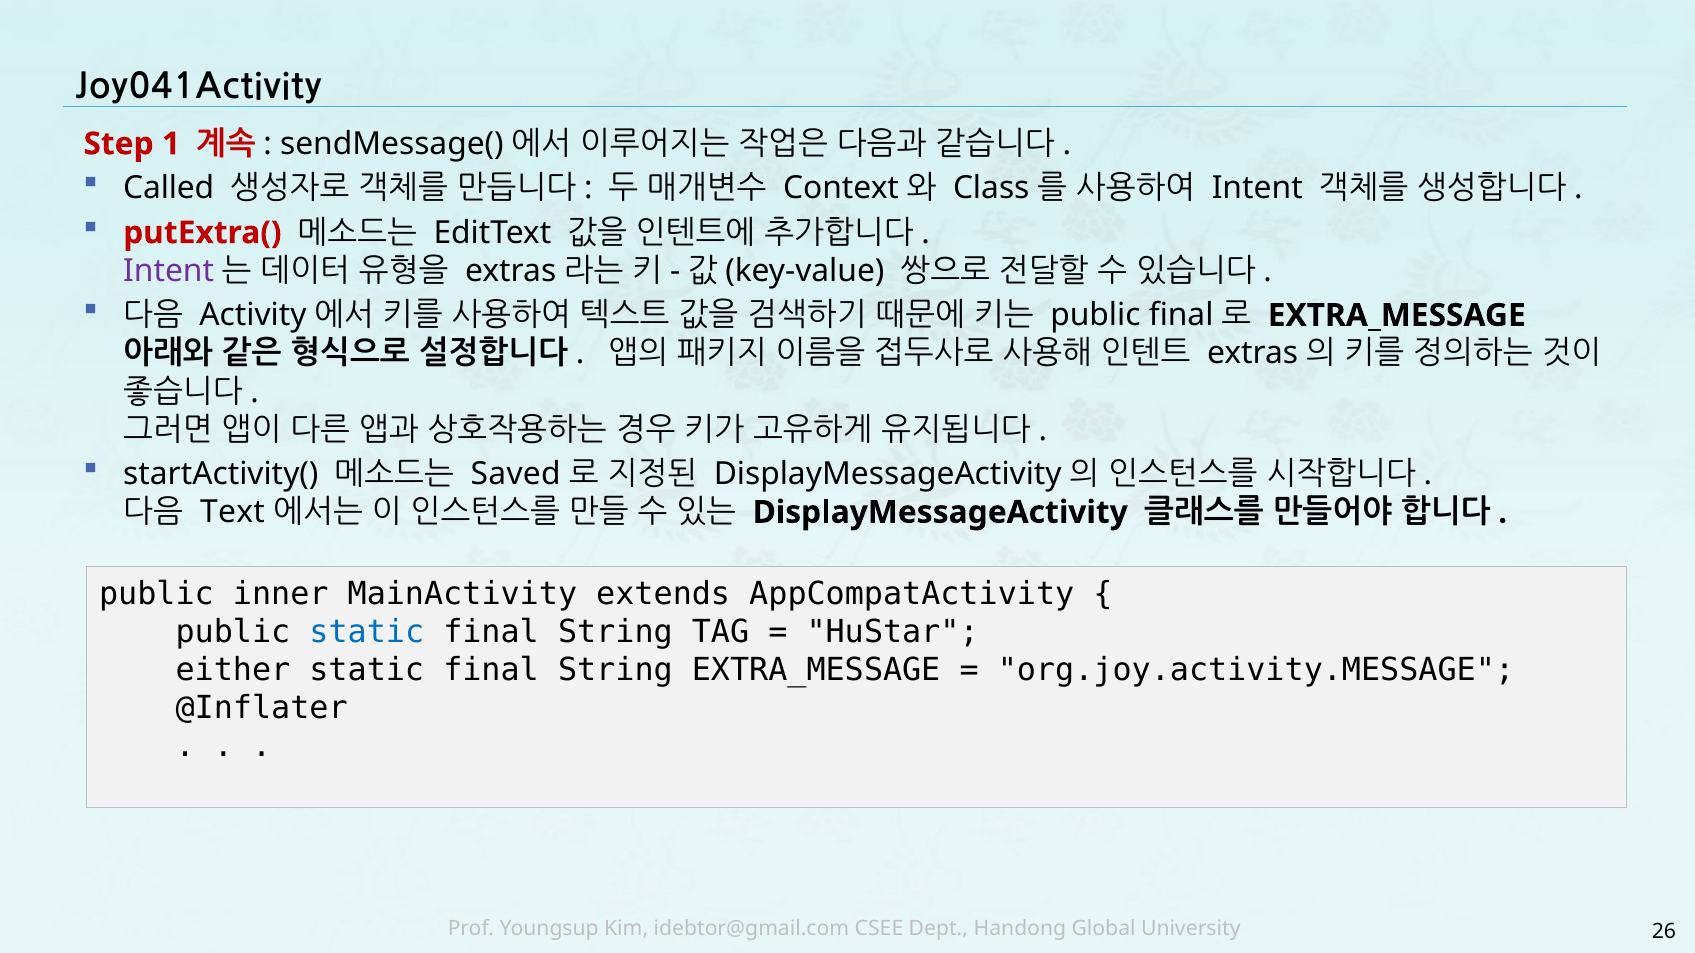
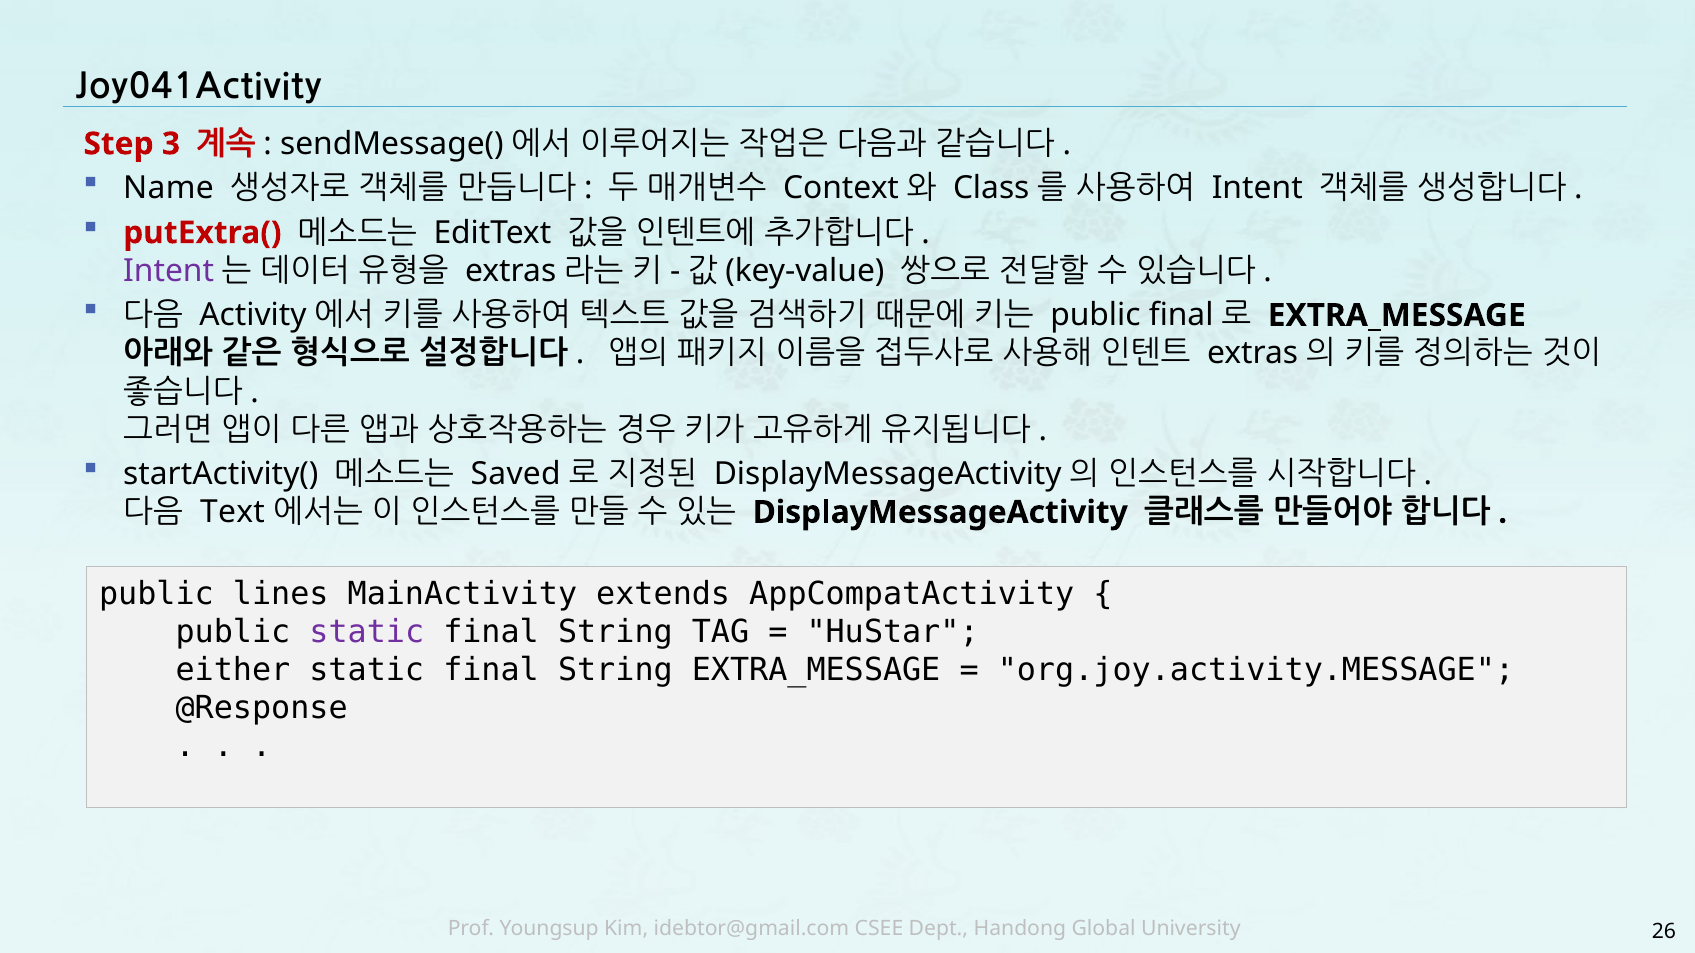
1: 1 -> 3 (171, 144)
Called: Called -> Name (168, 188)
inner: inner -> lines (281, 594)
static colour: blue -> purple (367, 632)
@Inflater: @Inflater -> @Response (262, 709)
